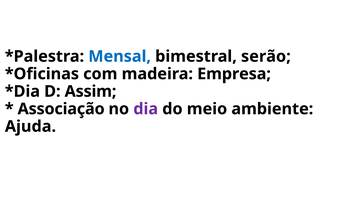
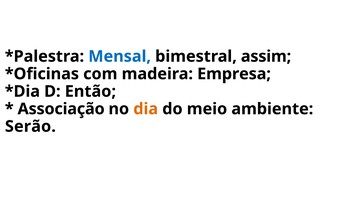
serão: serão -> assim (266, 56)
Assim: Assim -> Então (90, 91)
dia colour: purple -> orange (146, 109)
Ajuda: Ajuda -> Serão (30, 126)
